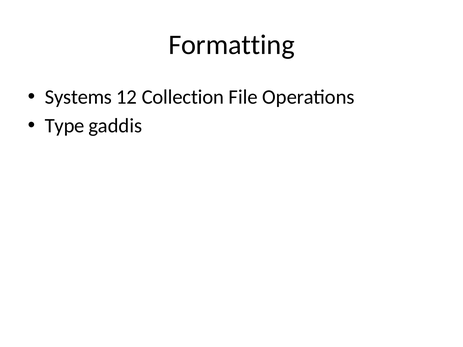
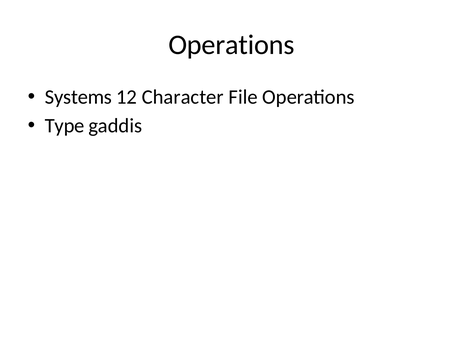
Formatting: Formatting -> Operations (232, 45)
Collection: Collection -> Character (183, 97)
